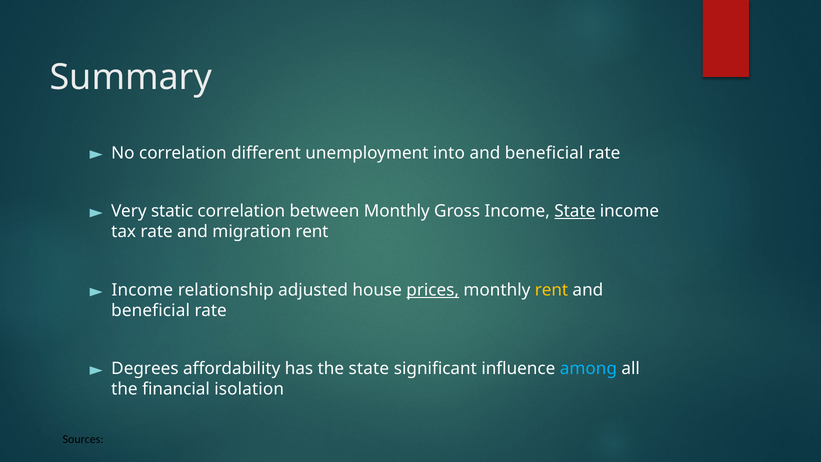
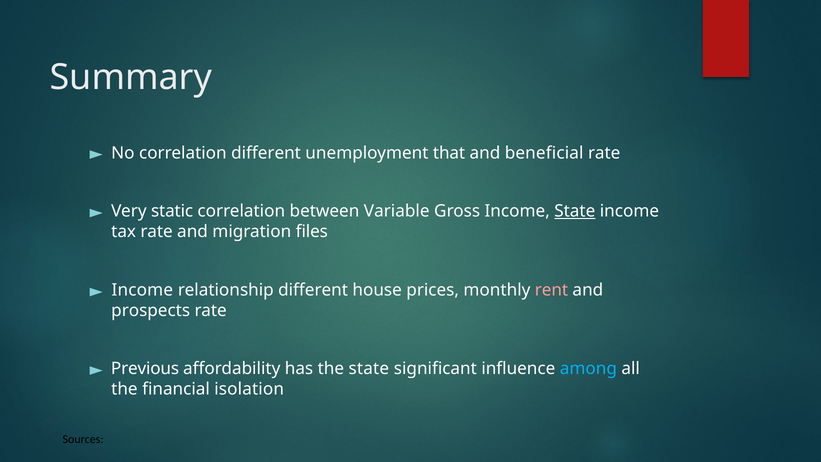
into: into -> that (449, 153)
between Monthly: Monthly -> Variable (397, 211)
migration rent: rent -> files (312, 232)
relationship adjusted: adjusted -> different (313, 290)
prices underline: present -> none (433, 290)
rent colour: yellow -> pink (551, 290)
beneficial: beneficial -> prospects (151, 310)
Degrees: Degrees -> Previous (145, 369)
